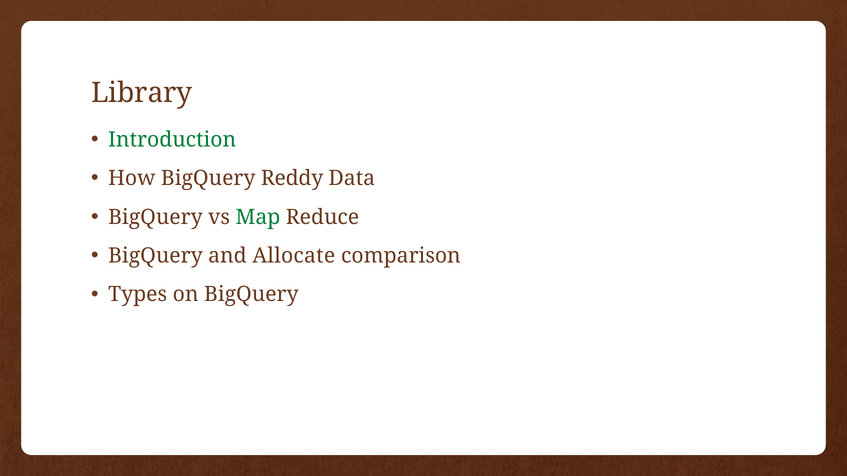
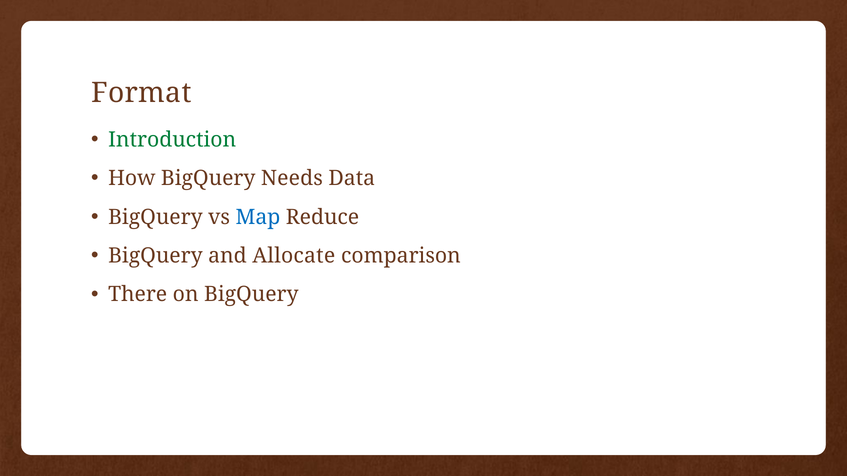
Library: Library -> Format (141, 93)
Reddy: Reddy -> Needs (292, 179)
Map colour: green -> blue (258, 217)
Types: Types -> There (138, 295)
